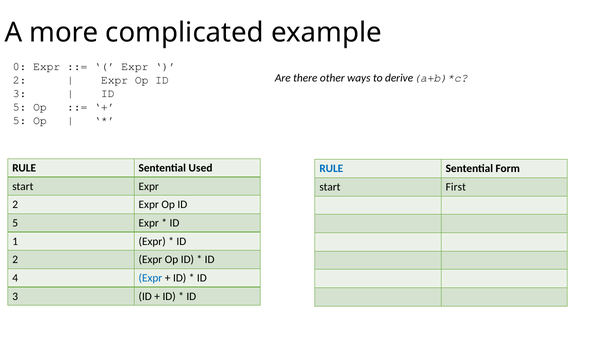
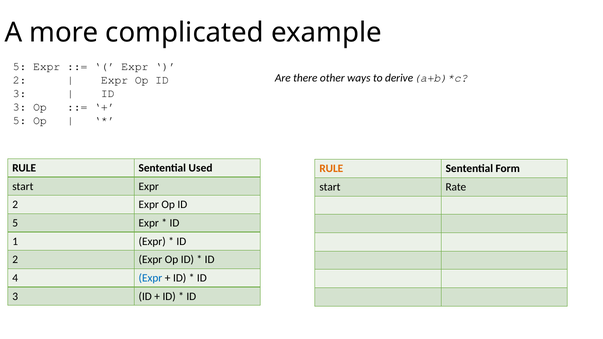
0: 0 -> 5 (20, 66)
5: 5 -> 3 (20, 107)
RULE colour: blue -> orange (331, 169)
First: First -> Rate (456, 187)
